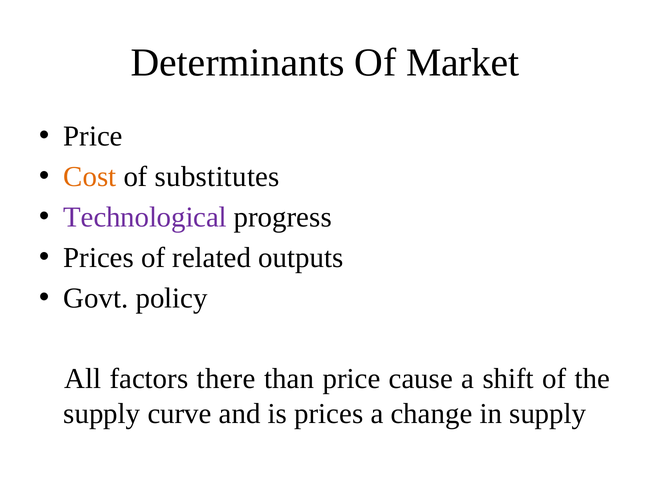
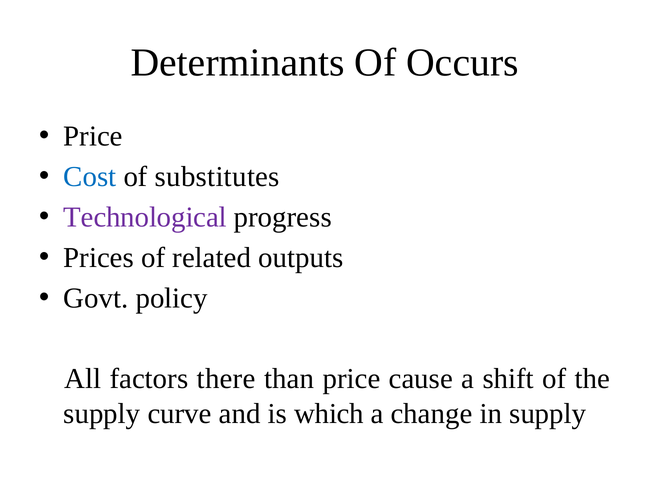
Market: Market -> Occurs (462, 63)
Cost colour: orange -> blue (90, 177)
is prices: prices -> which (329, 414)
